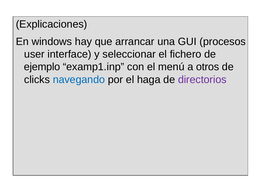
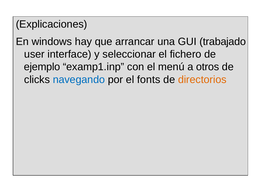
procesos: procesos -> trabajado (223, 42)
haga: haga -> fonts (149, 79)
directorios colour: purple -> orange (202, 79)
